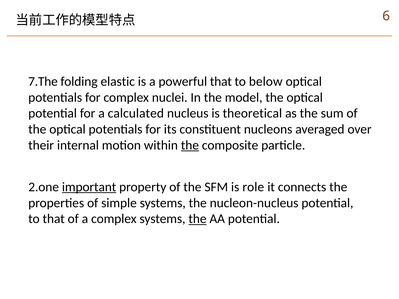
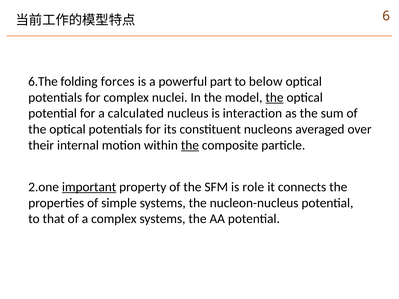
7.The: 7.The -> 6.The (43, 82)
elastic: elastic -> forces (118, 82)
powerful that: that -> part (221, 82)
the underline: none -> present (275, 97)
theoretical: theoretical -> interaction (252, 113)
the underline: present -> none (197, 219)
